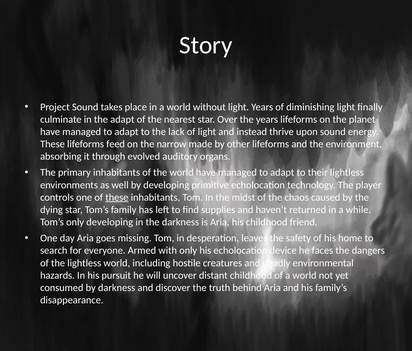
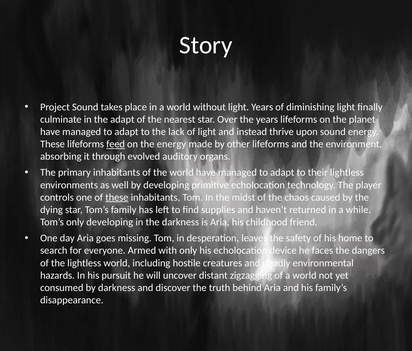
feed underline: none -> present (116, 144)
the narrow: narrow -> energy (171, 144)
distant childhood: childhood -> zigzagging (251, 275)
